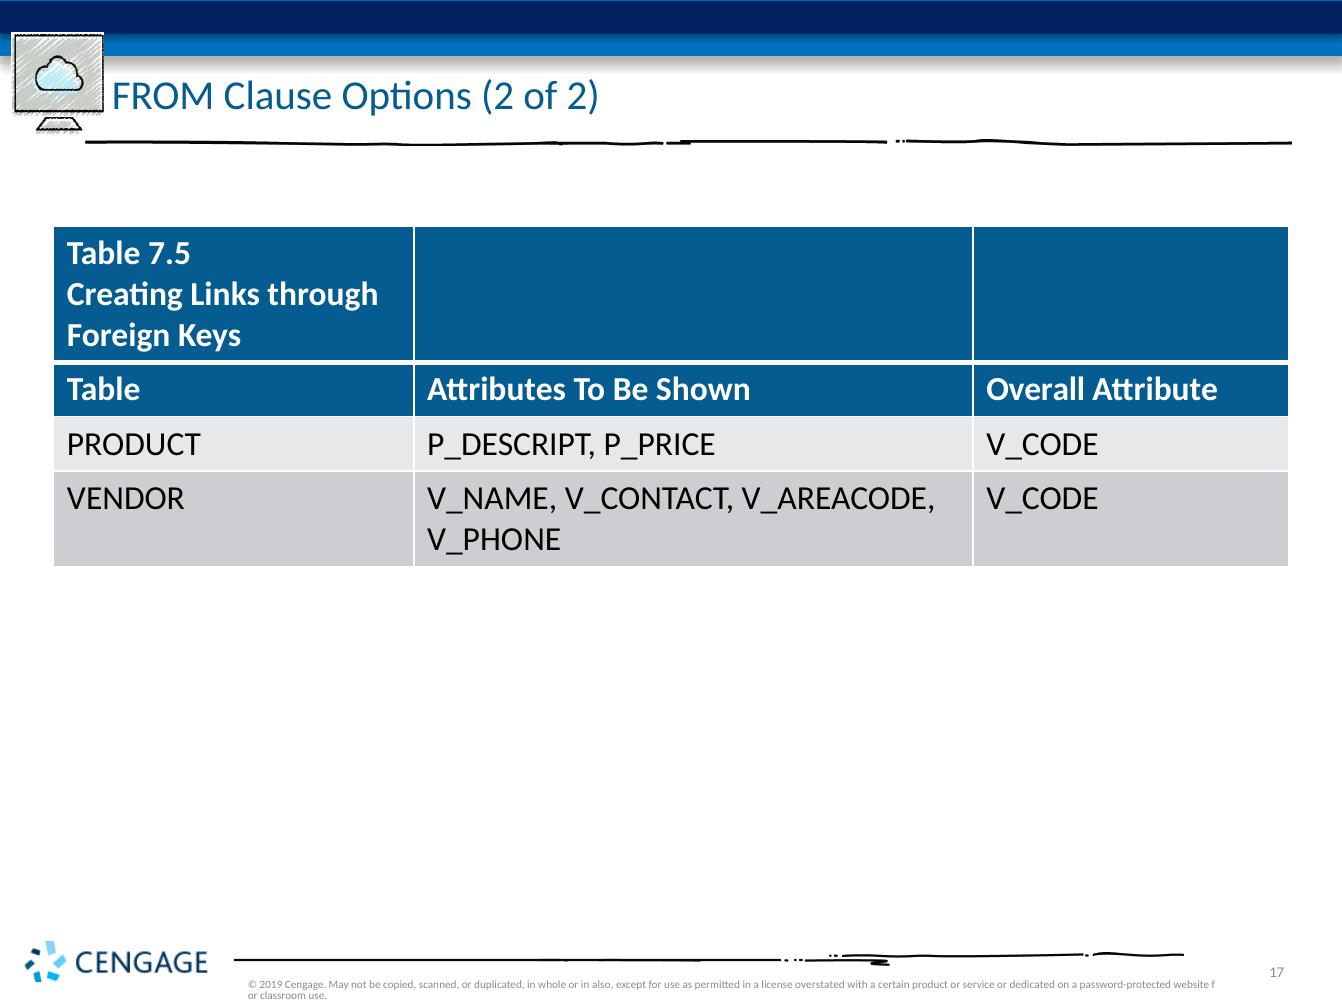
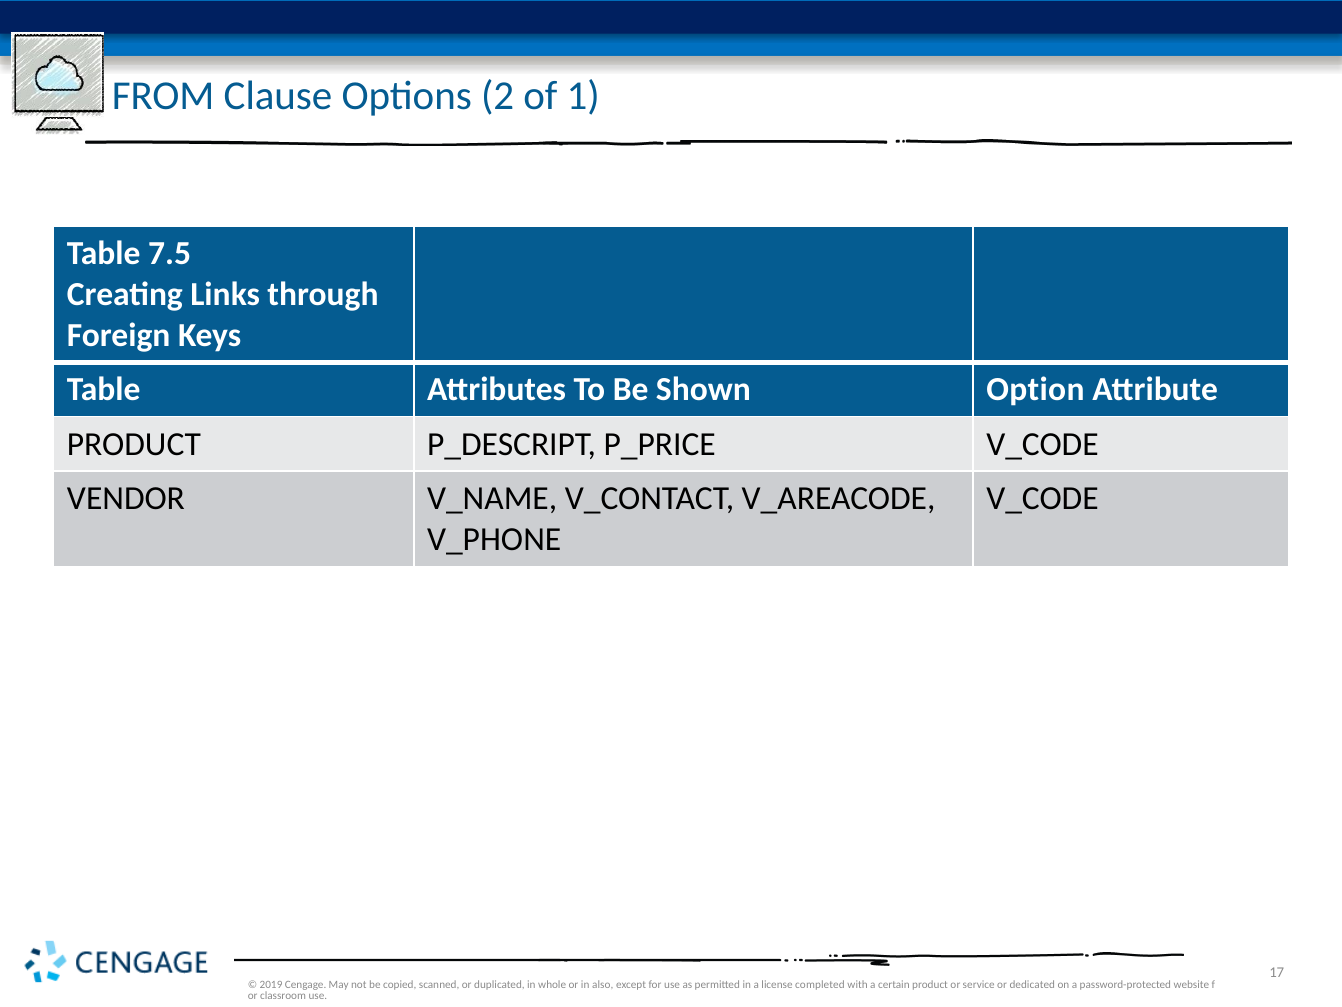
of 2: 2 -> 1 (583, 96)
Overall: Overall -> Option (1035, 390)
overstated: overstated -> completed (820, 984)
